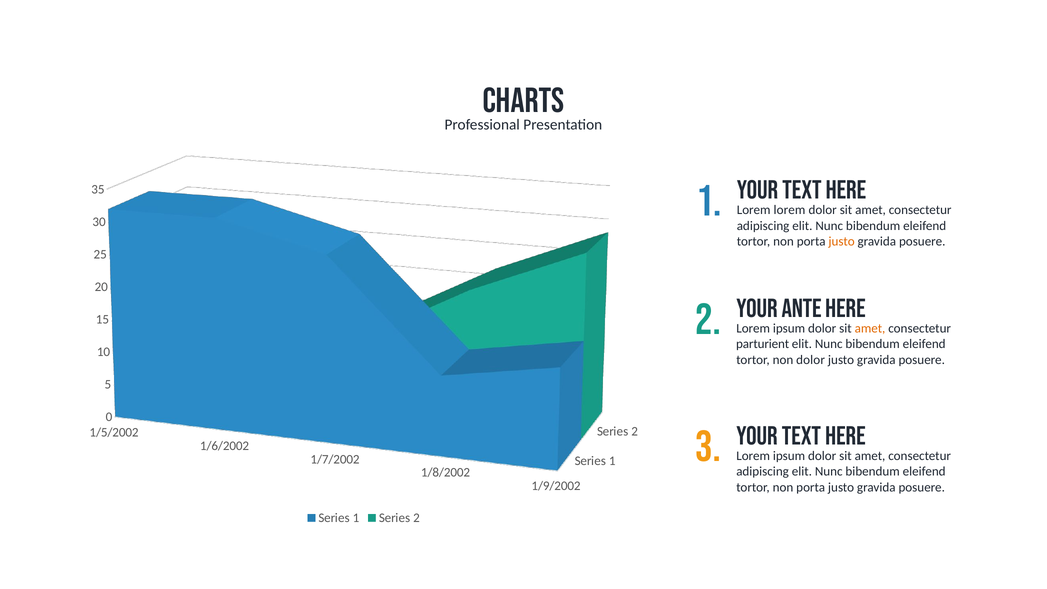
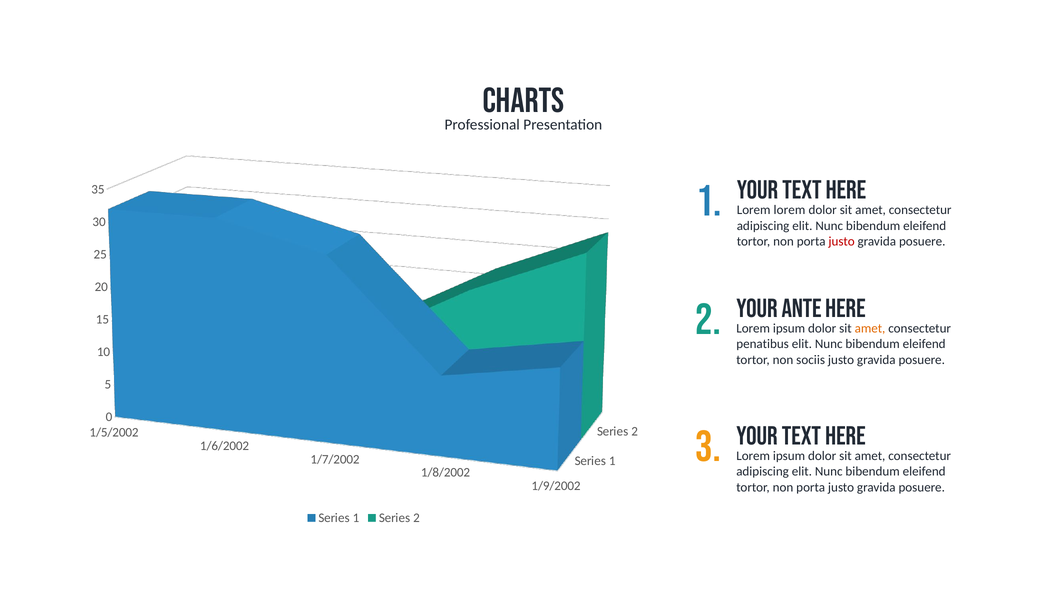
justo colour: orange -> red (842, 241)
parturient: parturient -> penatibus (763, 344)
non dolor: dolor -> sociis (811, 360)
